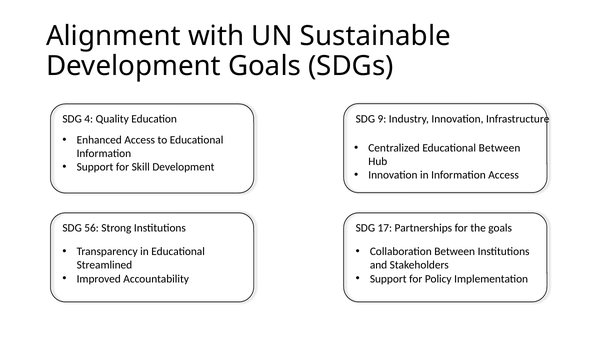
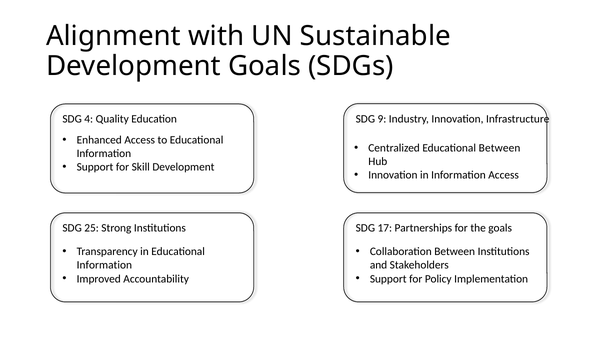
56: 56 -> 25 (92, 227)
Streamlined: Streamlined -> Information (104, 265)
